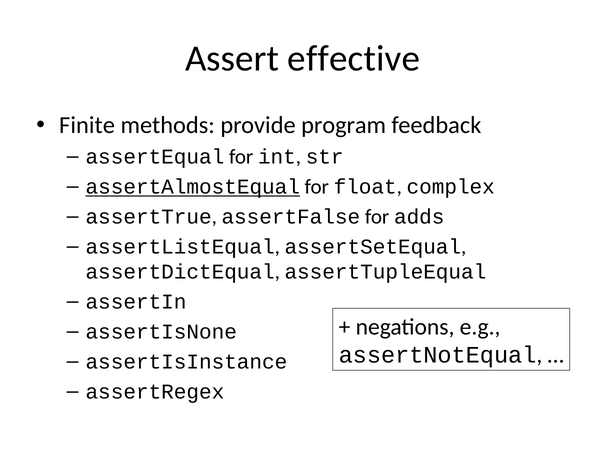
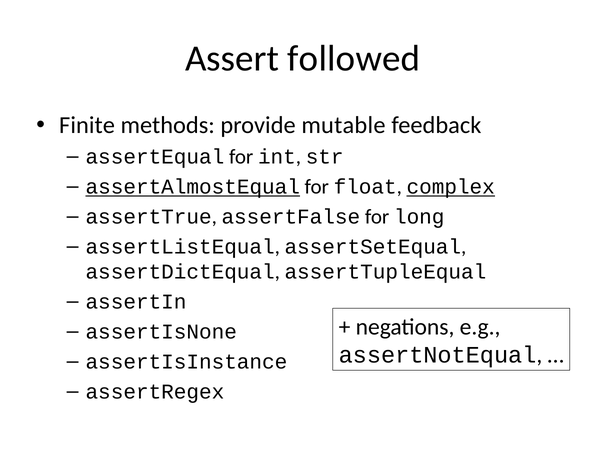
effective: effective -> followed (354, 59)
program: program -> mutable (343, 125)
complex underline: none -> present (451, 187)
adds: adds -> long (419, 217)
